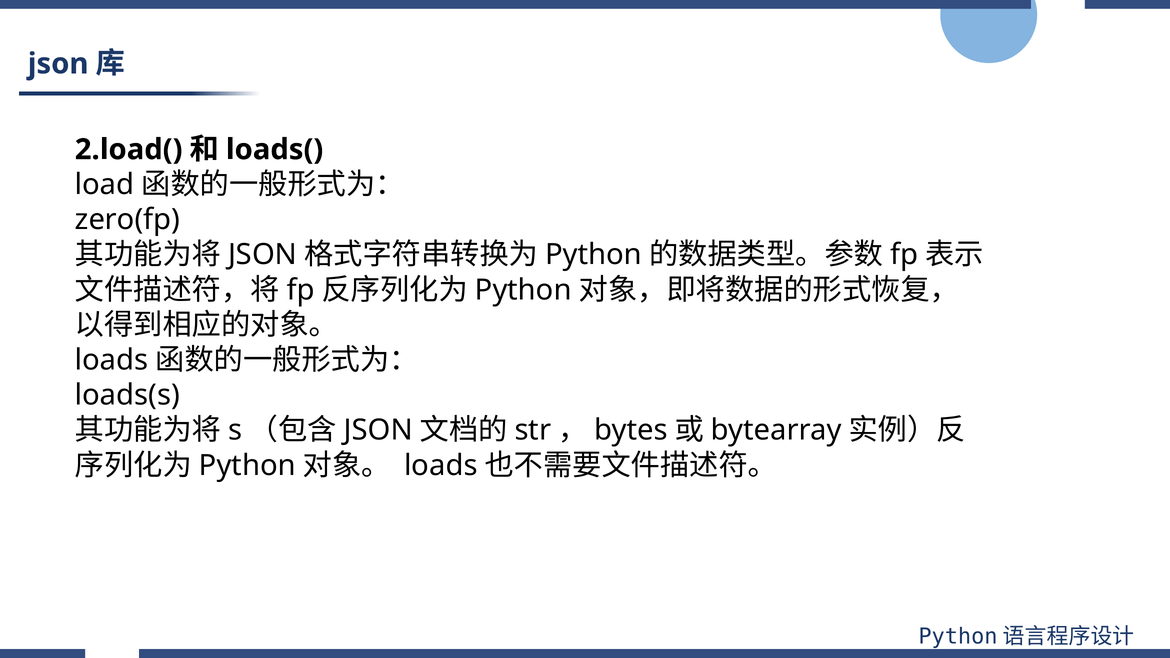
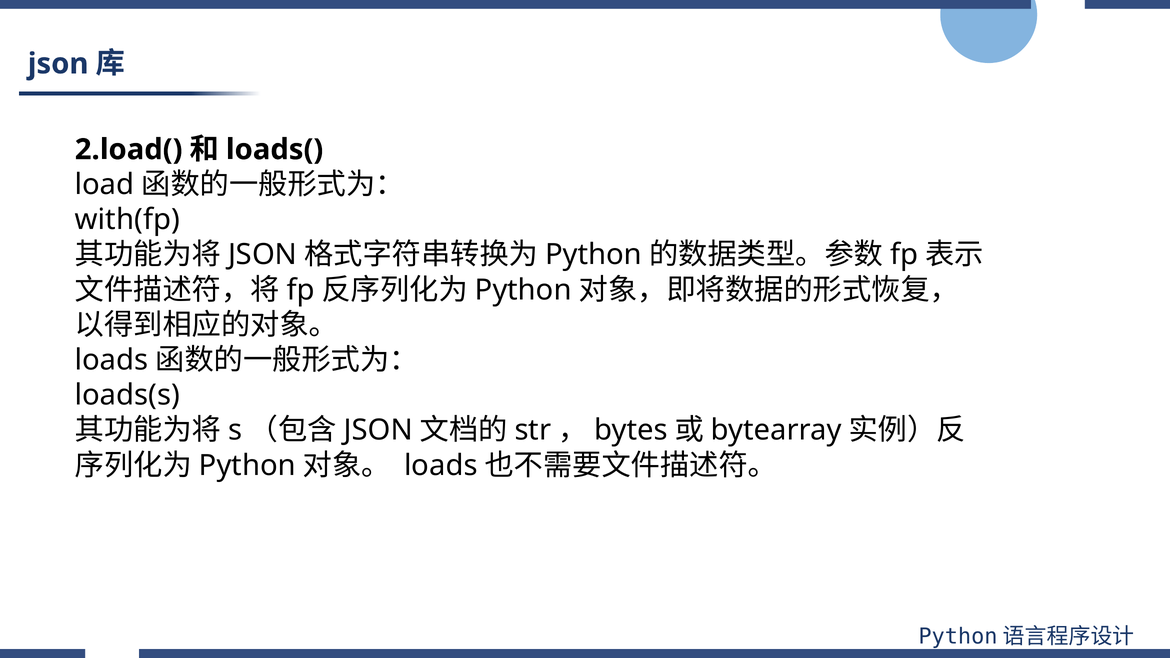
zero(fp: zero(fp -> with(fp (127, 220)
